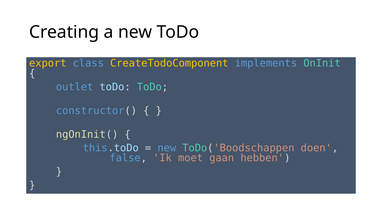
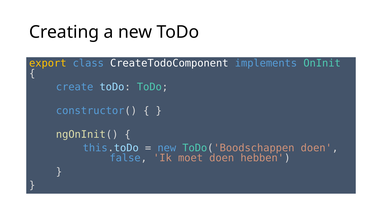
CreateTodoComponent colour: yellow -> white (169, 63)
outlet: outlet -> create (75, 87)
moet gaan: gaan -> doen (222, 158)
